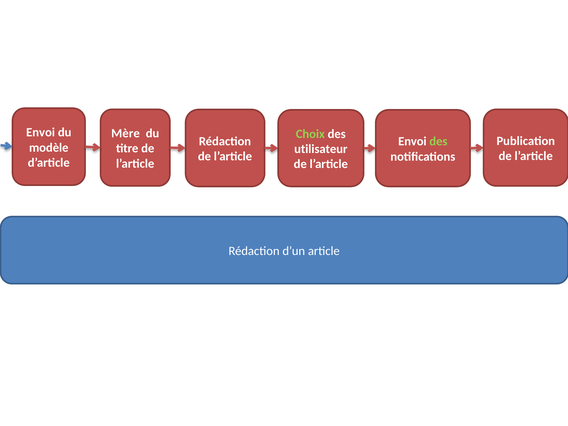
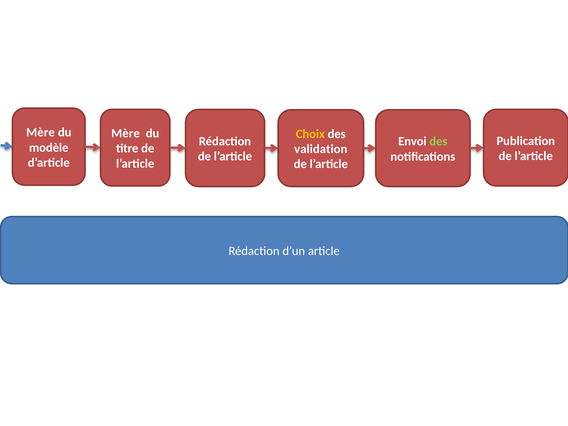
Envoi: Envoi -> Mère (40, 132)
Choix colour: light green -> yellow (310, 134)
utilisateur: utilisateur -> validation (321, 149)
